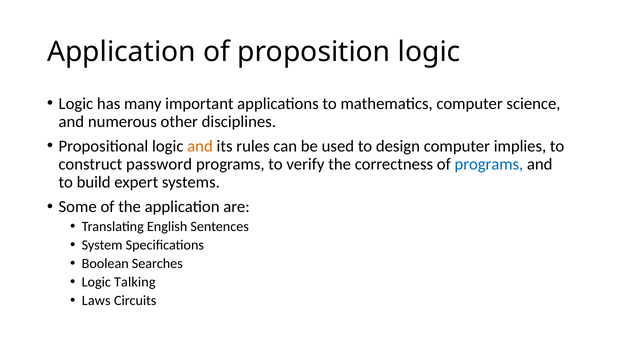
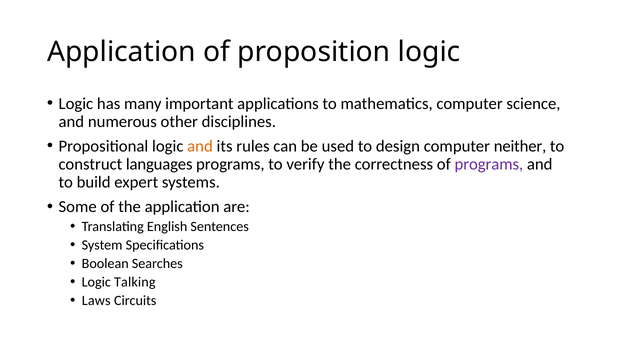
implies: implies -> neither (520, 146)
password: password -> languages (159, 164)
programs colour: blue -> purple (489, 164)
